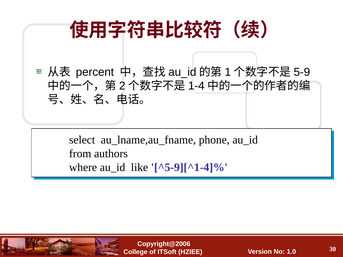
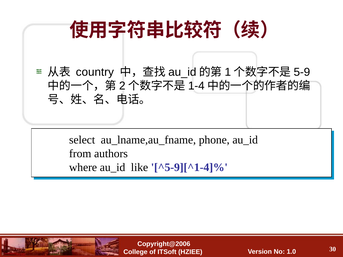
percent: percent -> country (95, 72)
